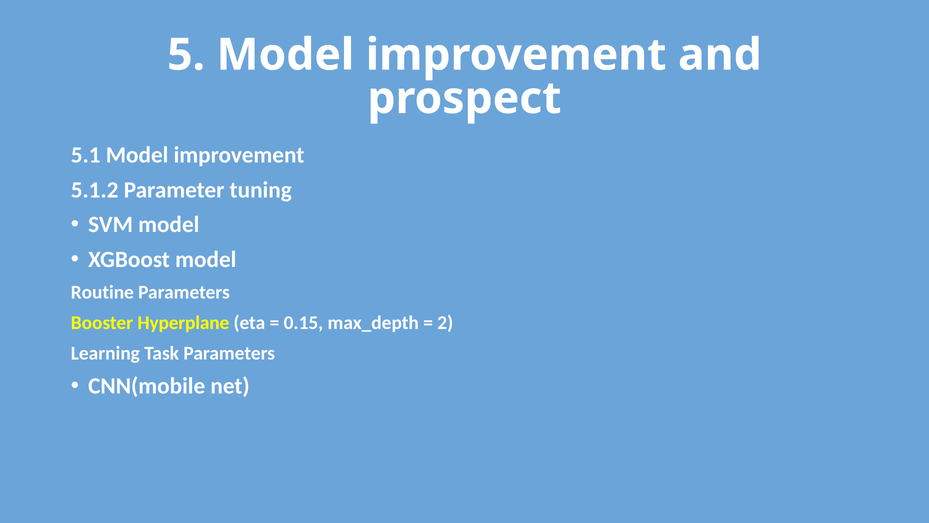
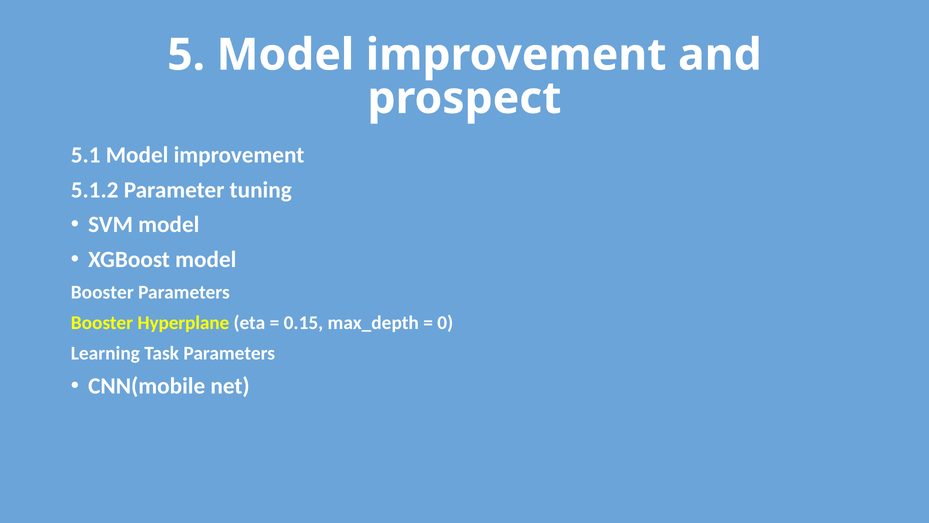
Routine: Routine -> Booster (102, 292)
2: 2 -> 0 (445, 323)
